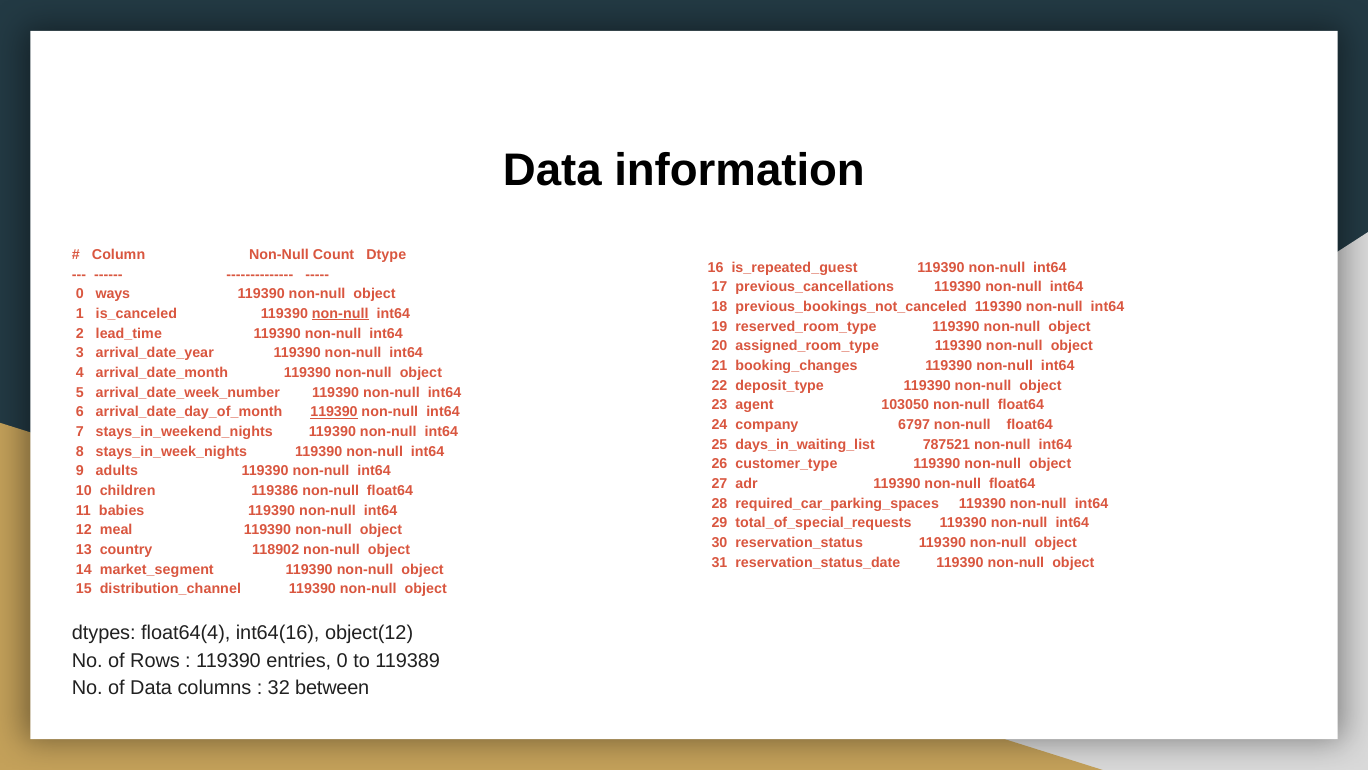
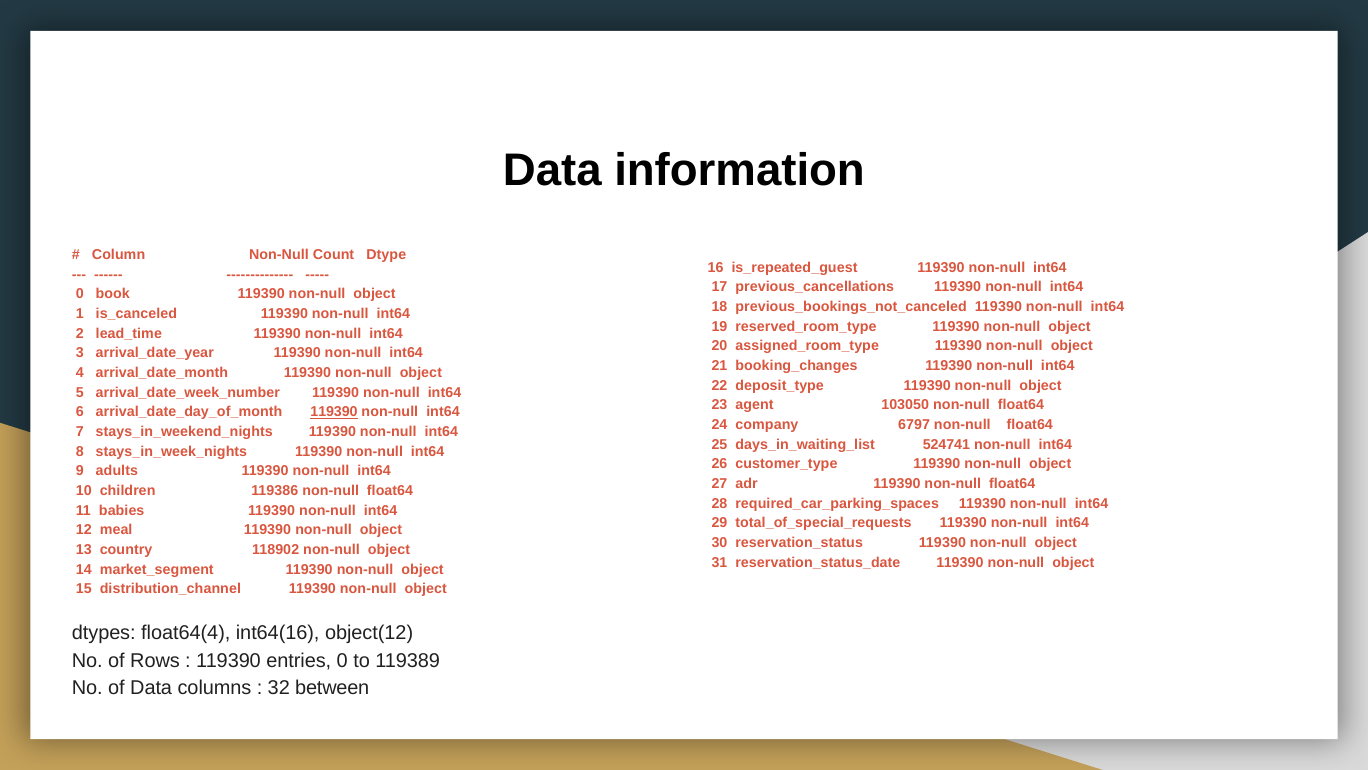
ways: ways -> book (113, 294)
non-null underline: present -> none (340, 314)
787521: 787521 -> 524741 (946, 444)
